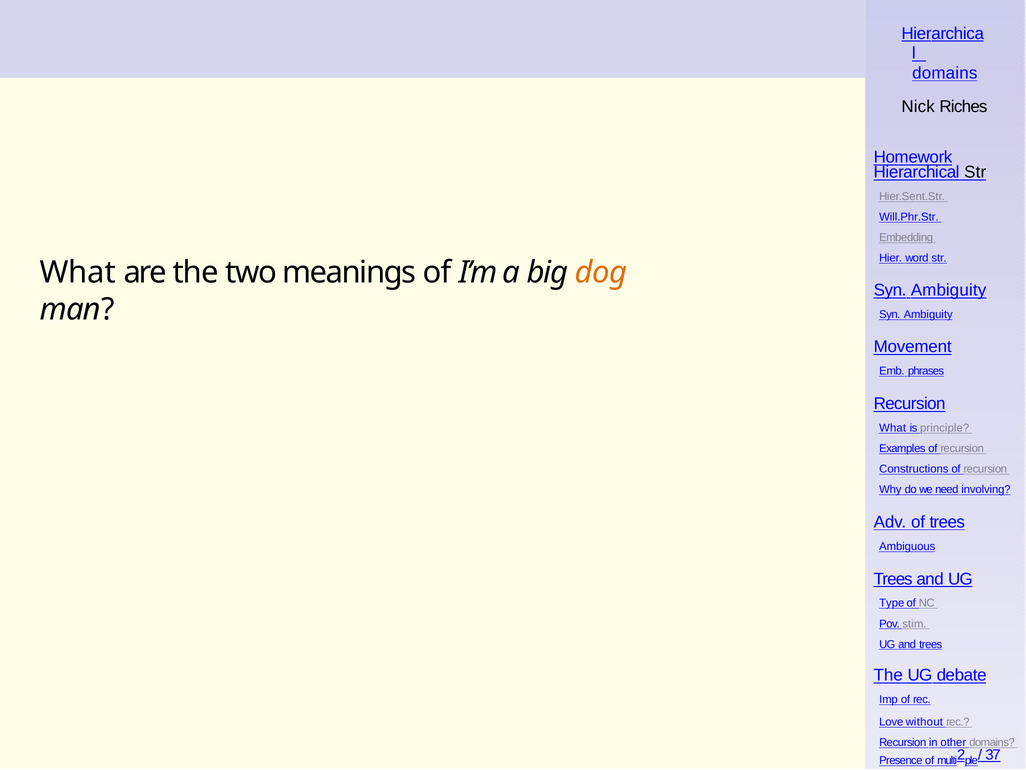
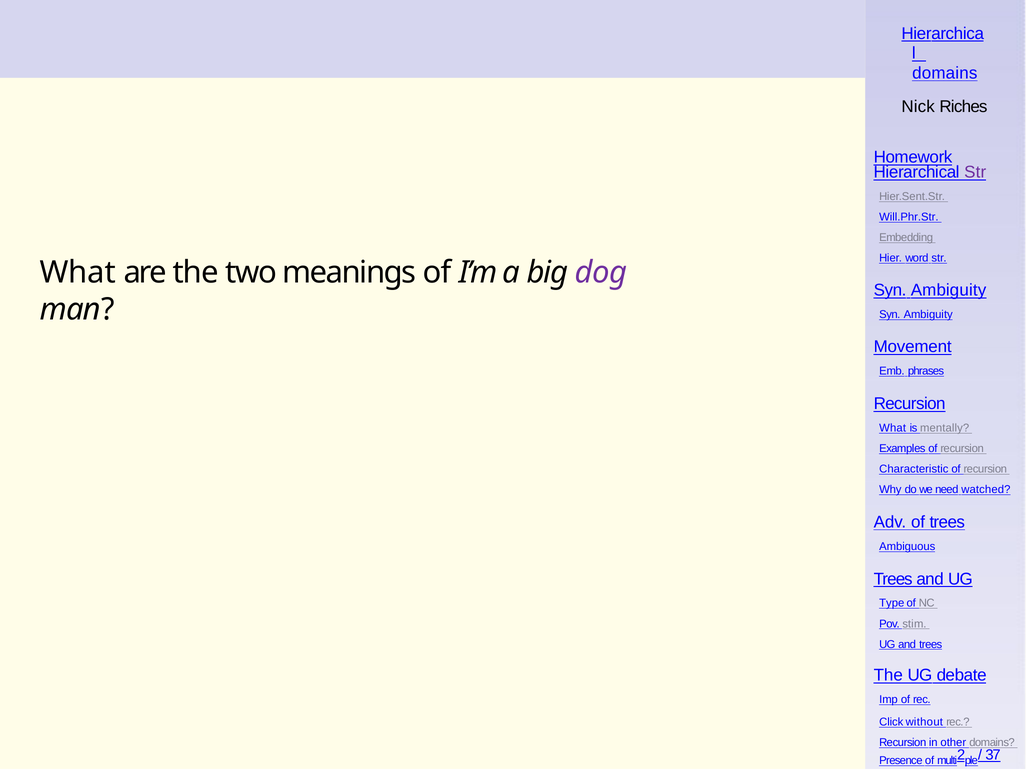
Str colour: black -> purple (975, 172)
dog colour: orange -> purple (601, 272)
principle: principle -> mentally (945, 428)
Constructions: Constructions -> Characteristic (914, 469)
involving: involving -> watched (986, 490)
Love: Love -> Click (891, 722)
